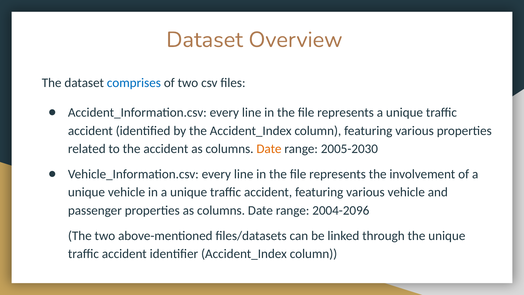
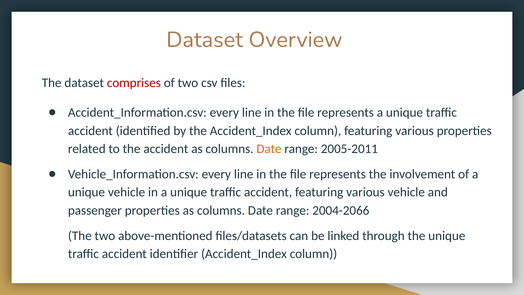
comprises colour: blue -> red (134, 83)
2005-2030: 2005-2030 -> 2005-2011 (349, 149)
2004-2096: 2004-2096 -> 2004-2066 (341, 210)
